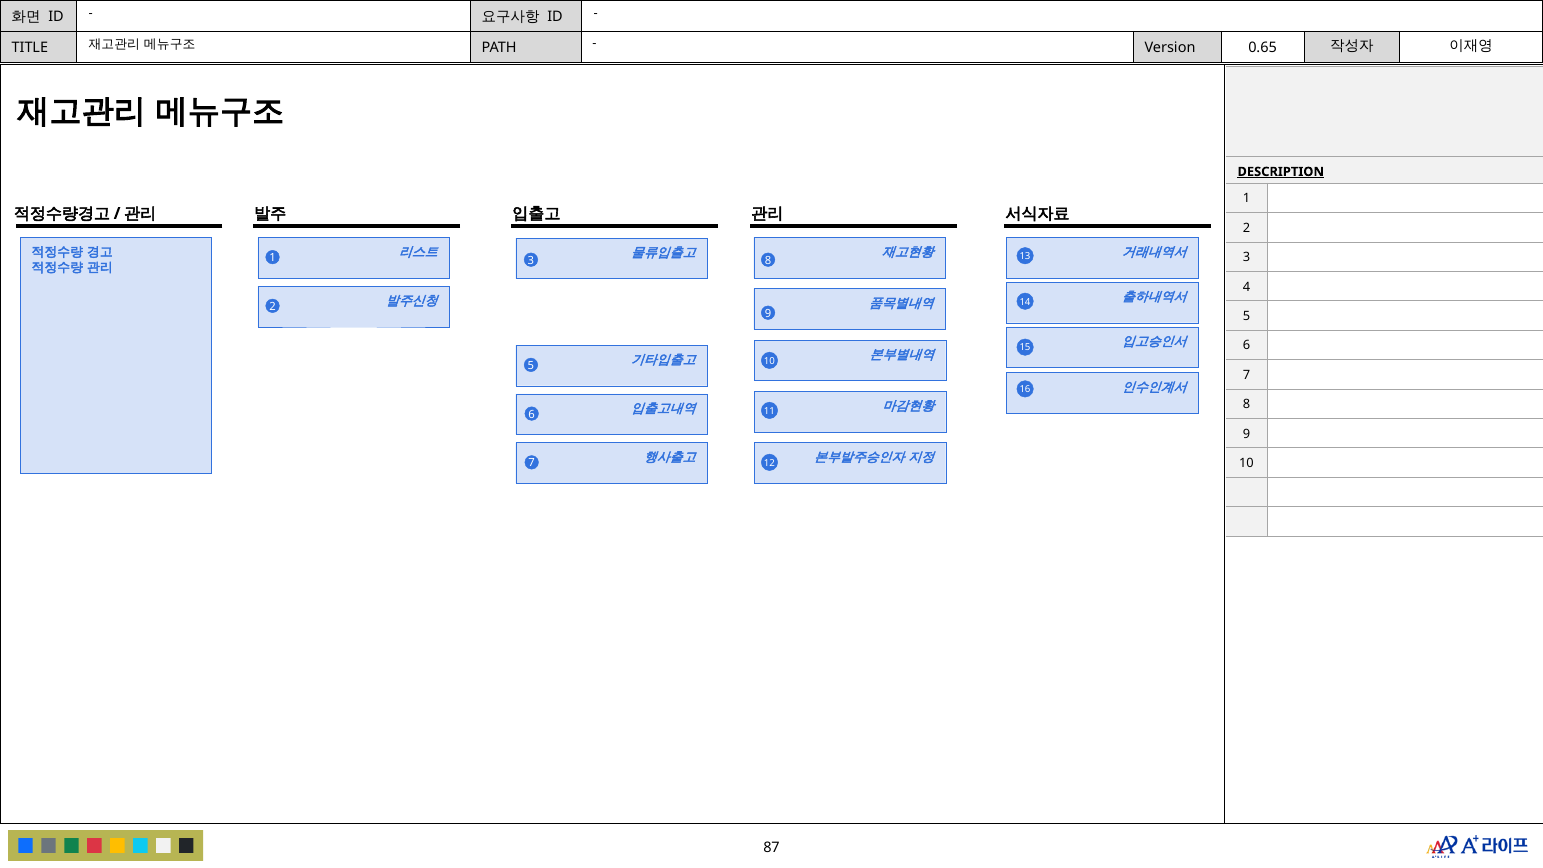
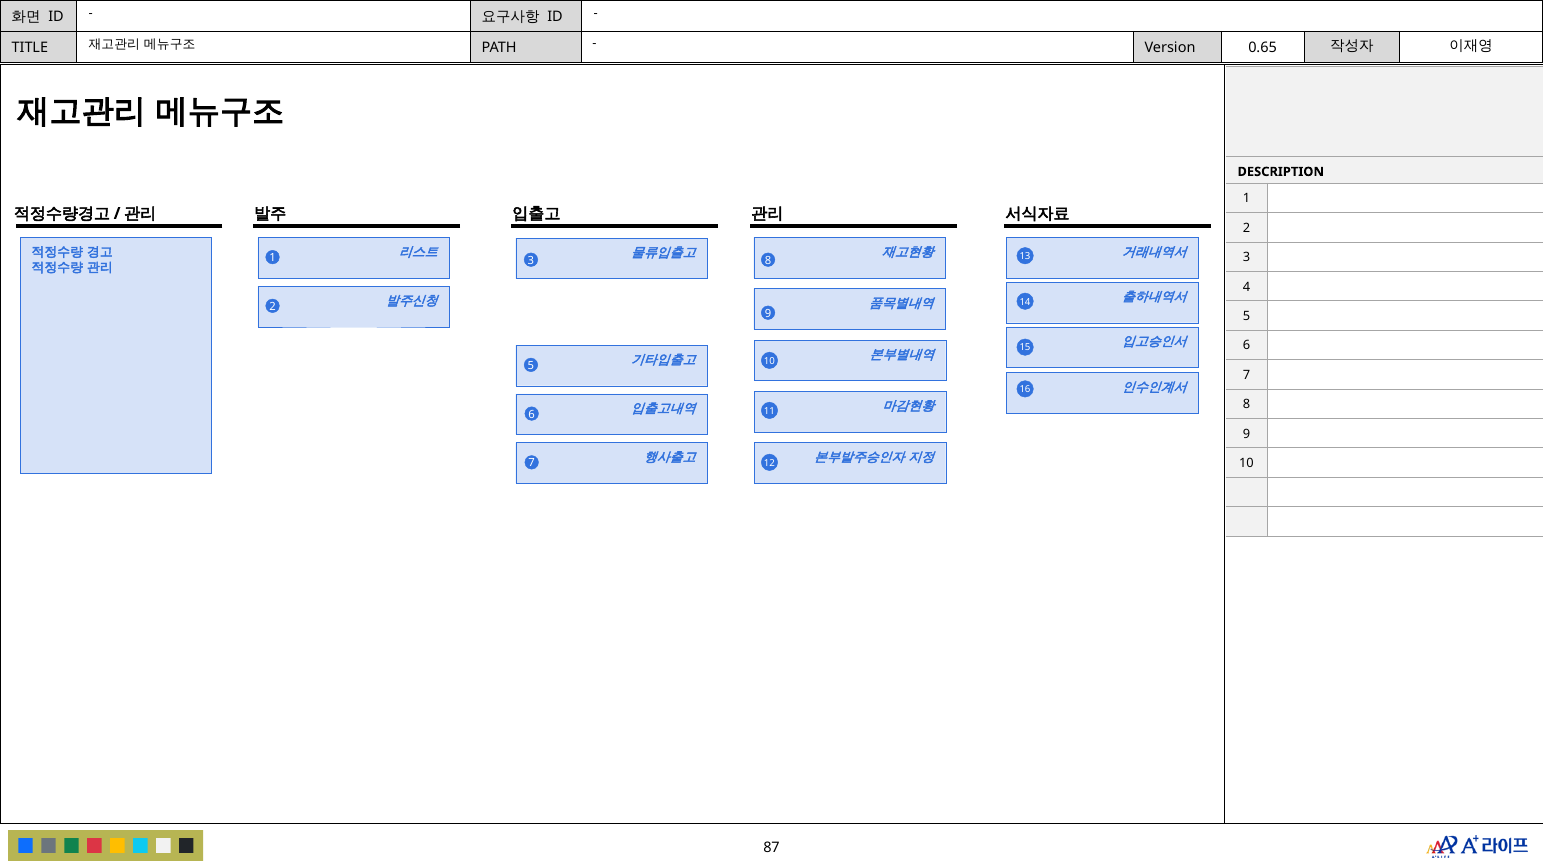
DESCRIPTION underline: present -> none (1281, 172)
